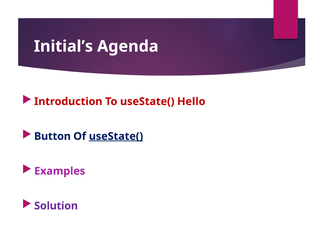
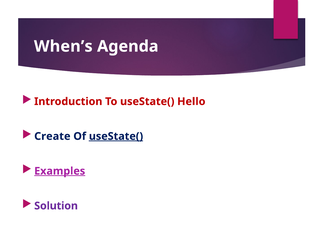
Initial’s: Initial’s -> When’s (63, 46)
Button: Button -> Create (52, 136)
Examples underline: none -> present (60, 171)
